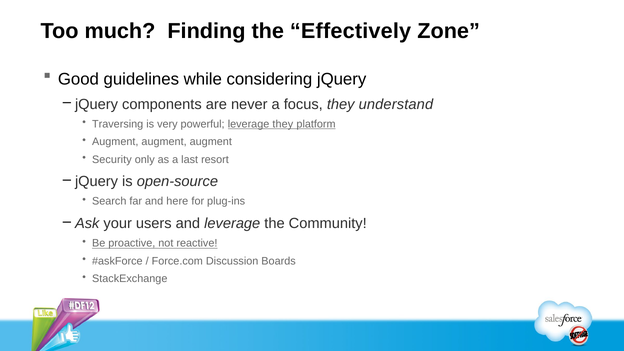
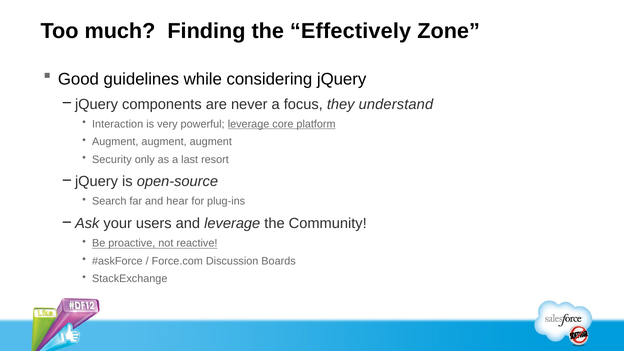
Traversing: Traversing -> Interaction (118, 124)
leverage they: they -> core (283, 124)
here: here -> hear (177, 201)
